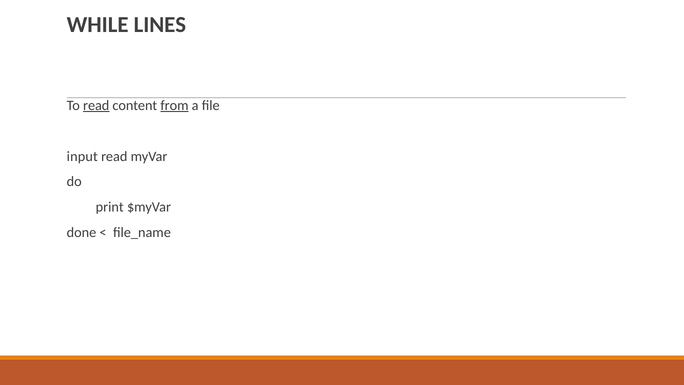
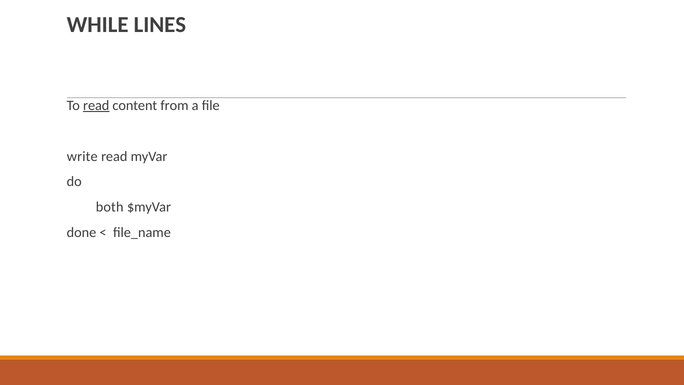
from underline: present -> none (174, 105)
input: input -> write (82, 156)
print: print -> both (110, 207)
